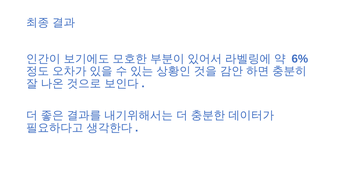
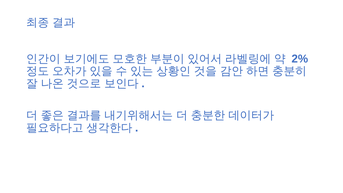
6%: 6% -> 2% (300, 59)
